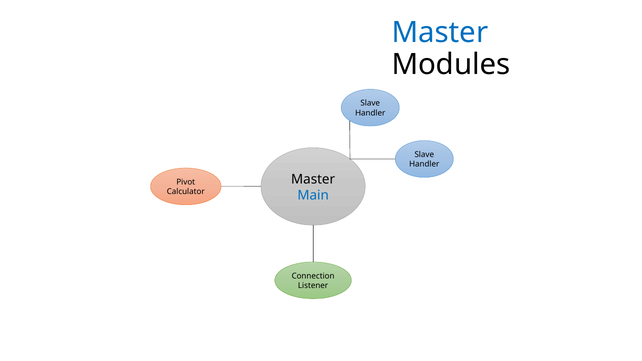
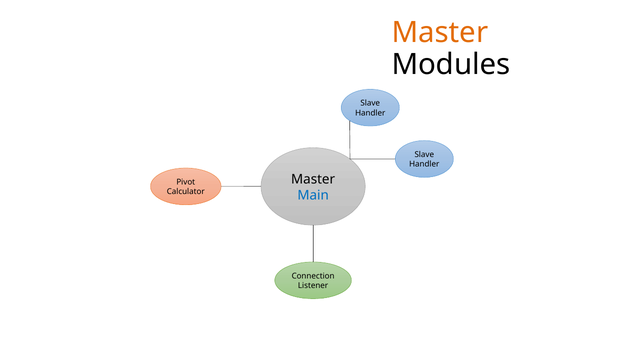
Master colour: blue -> orange (440, 33)
